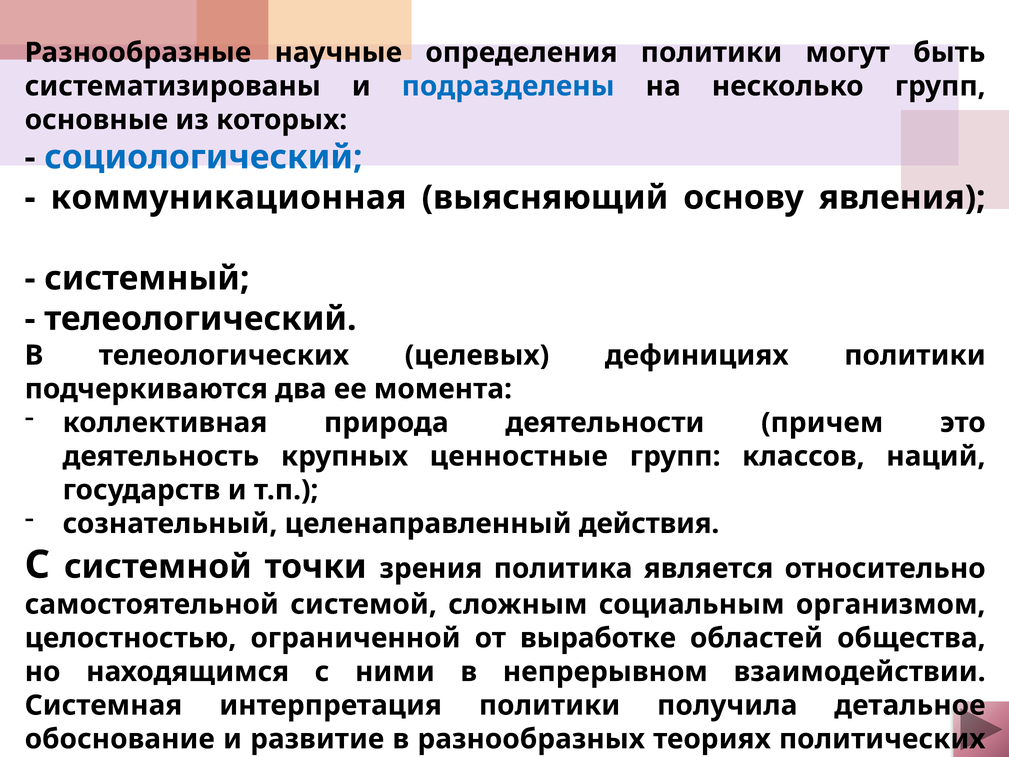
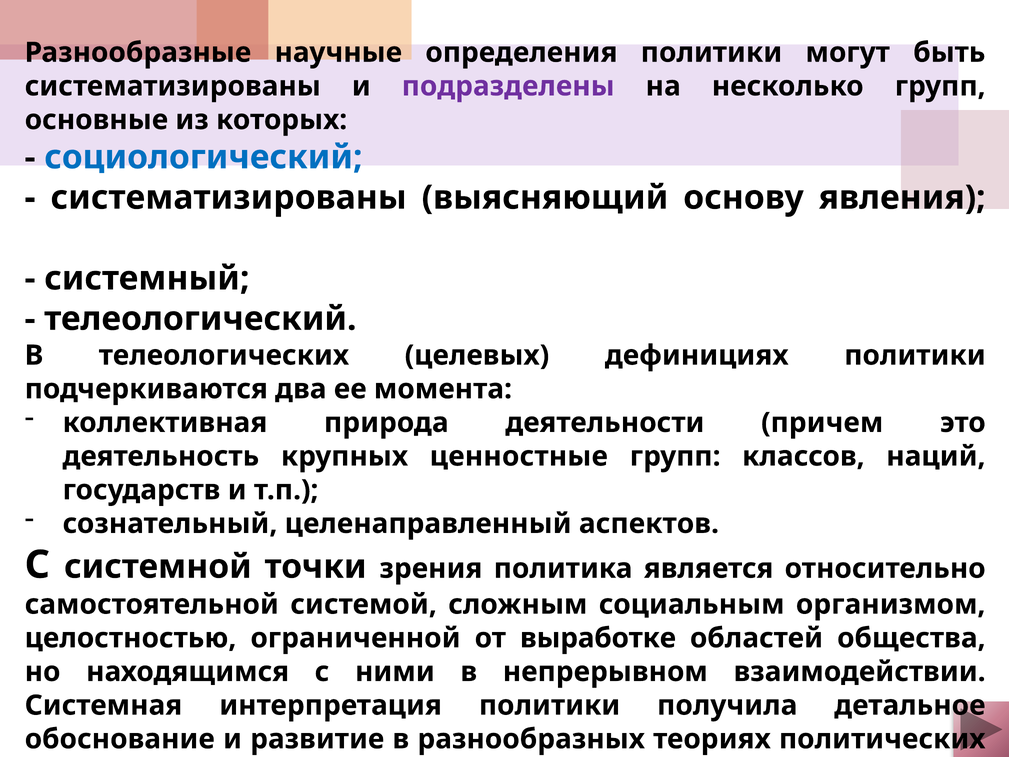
подразделены colour: blue -> purple (508, 86)
коммуникационная: коммуникационная -> систематизированы (229, 198)
действия: действия -> аспектов (649, 523)
